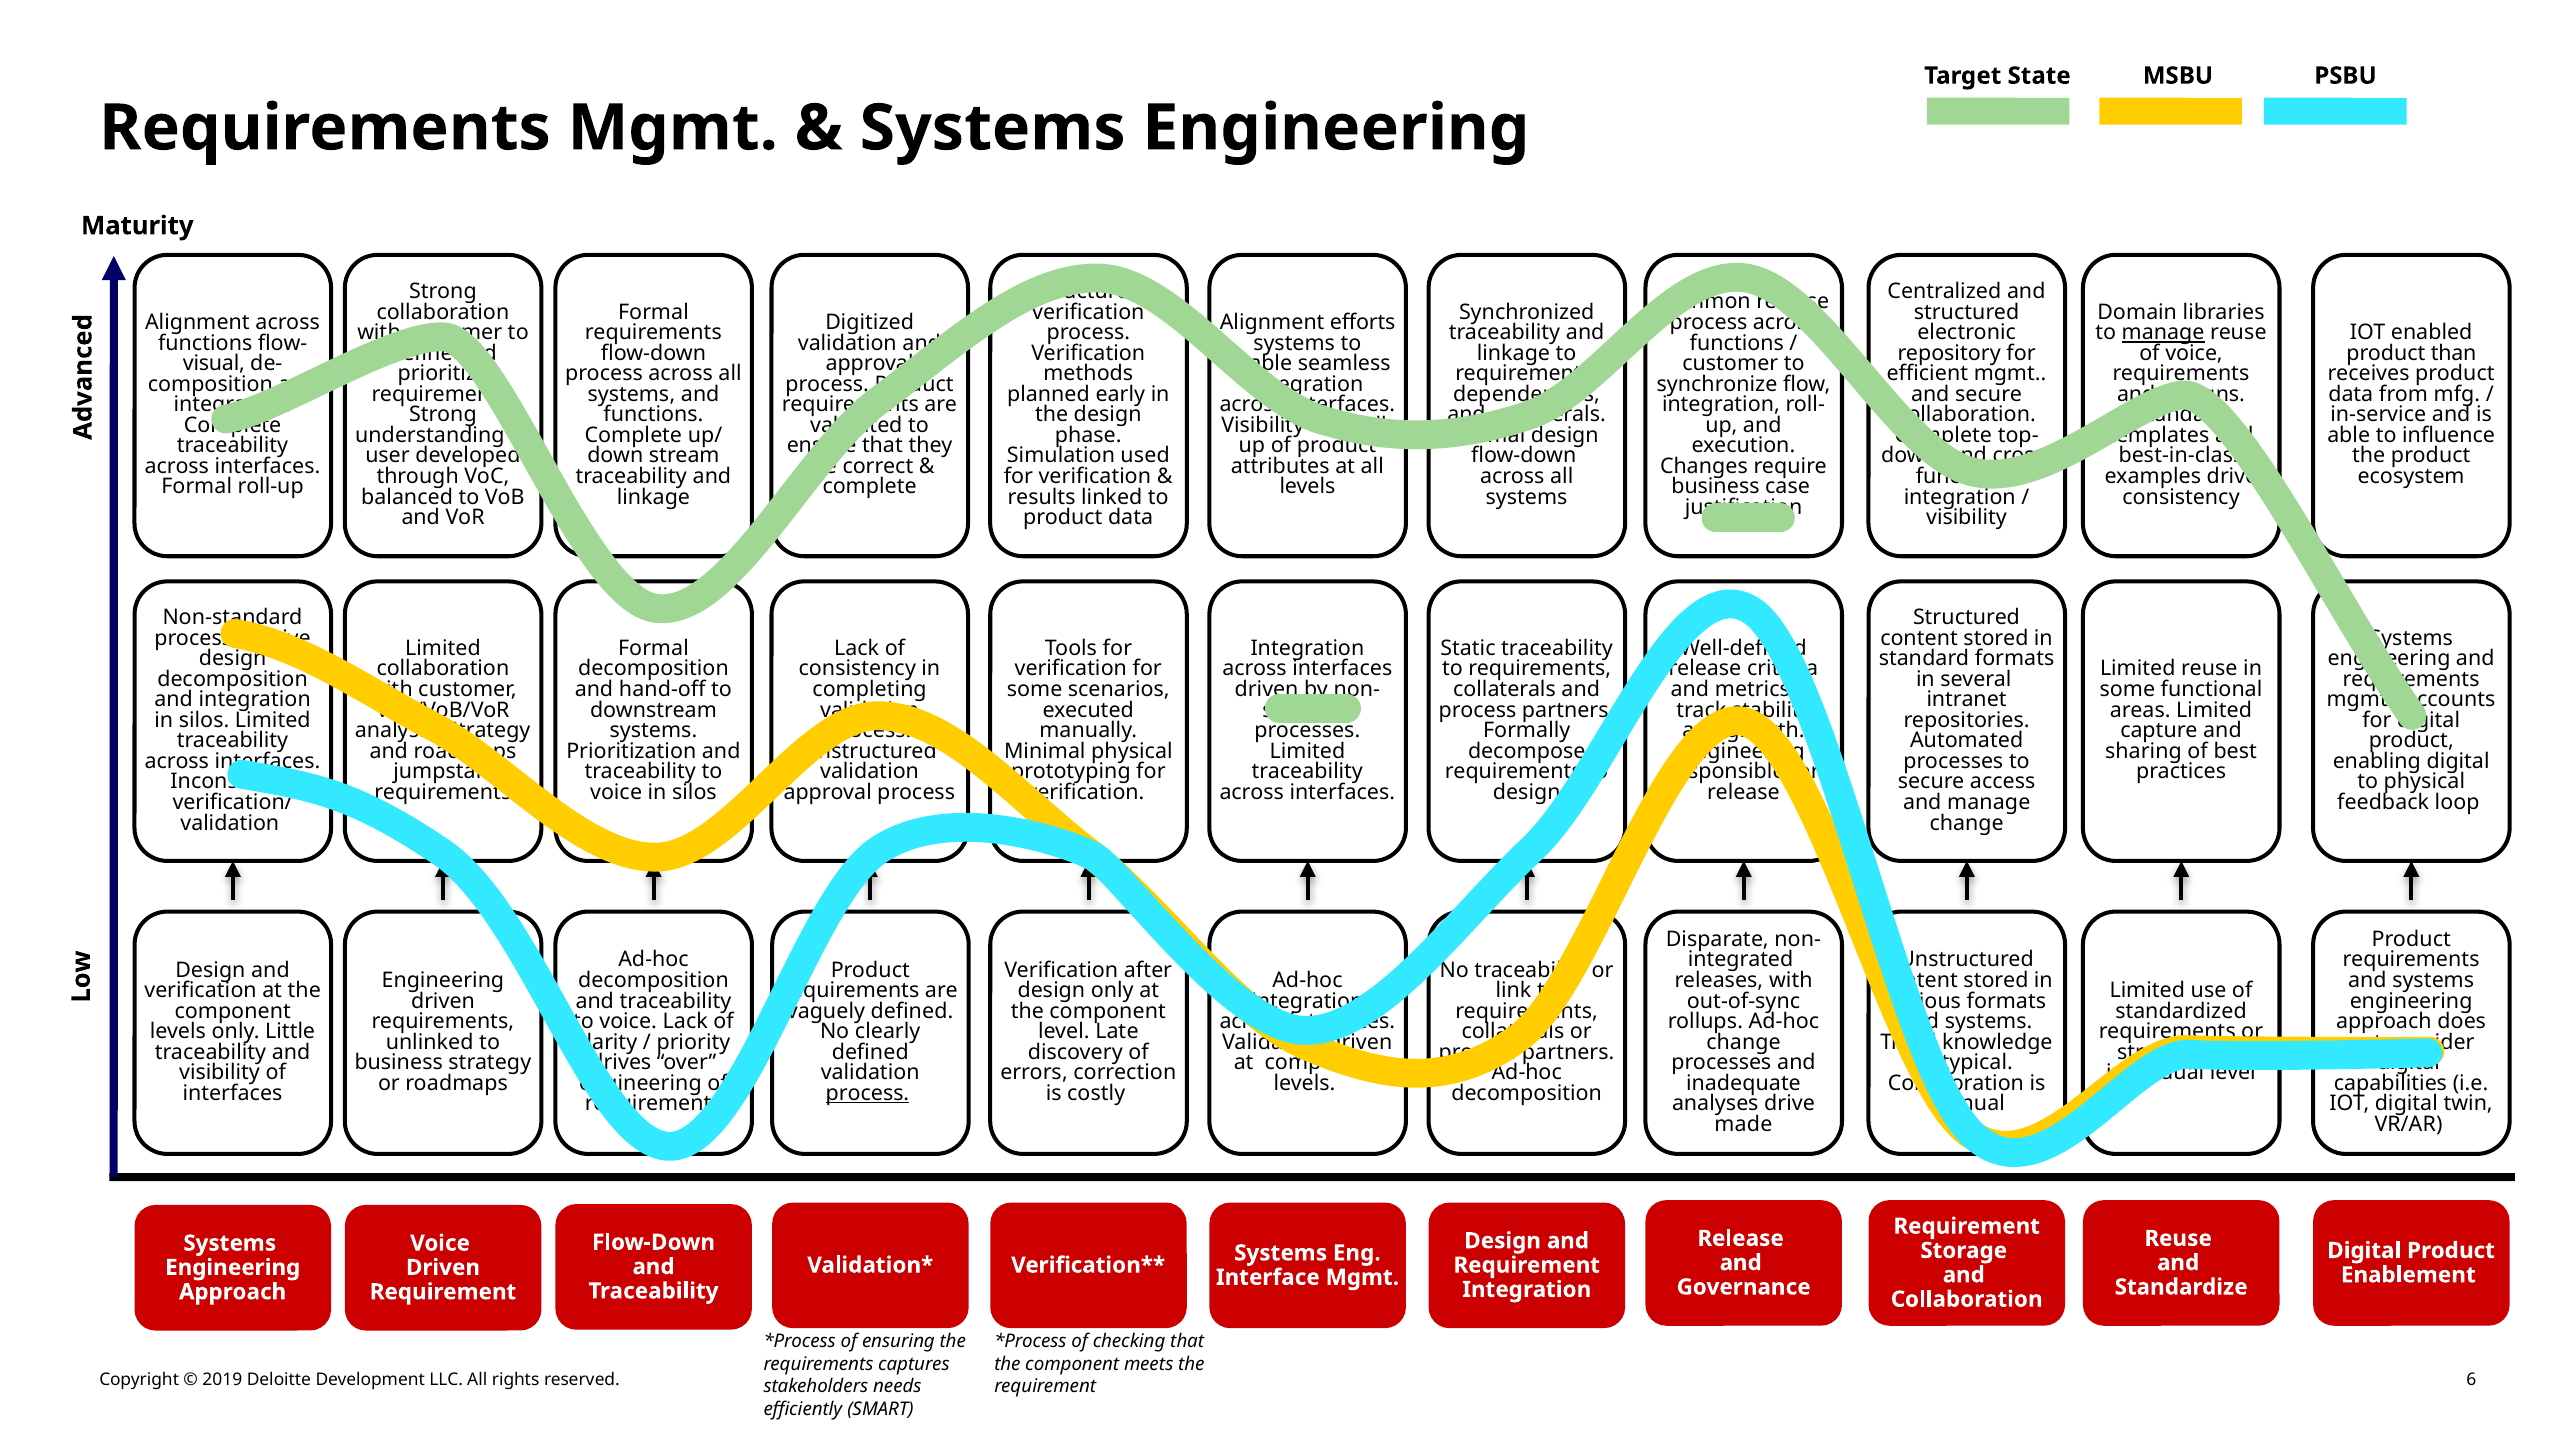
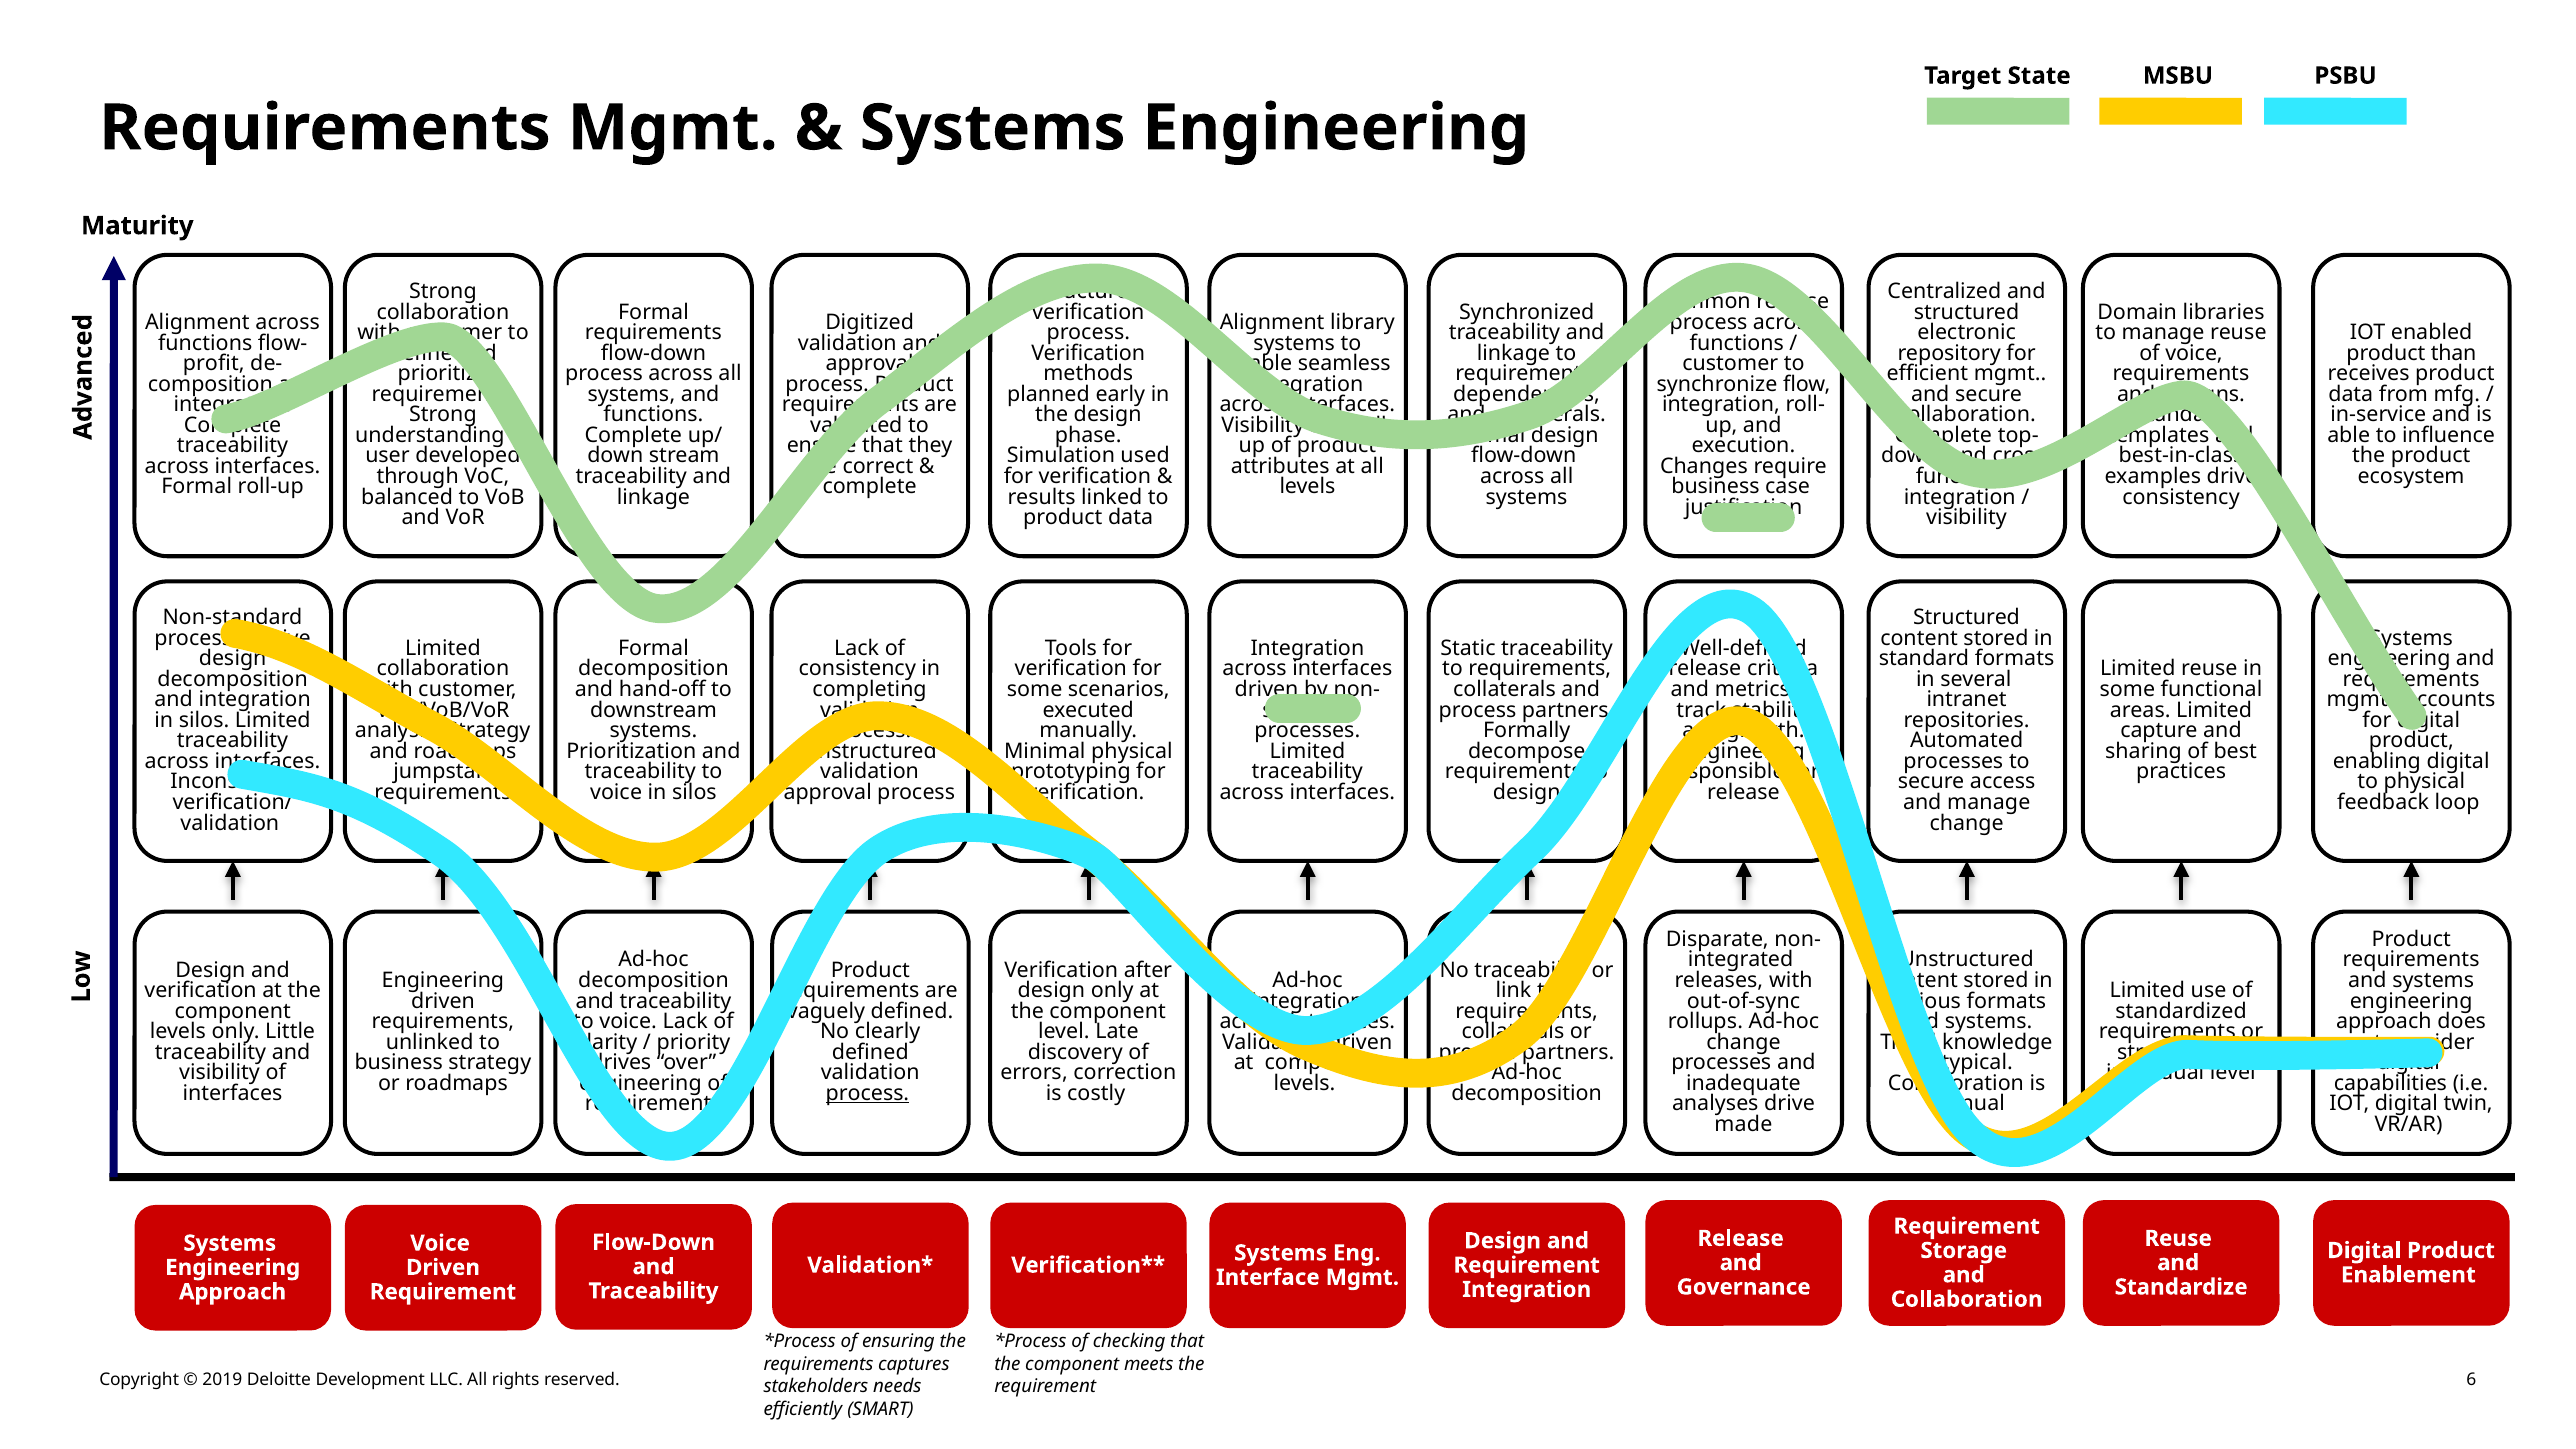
efforts: efforts -> library (1363, 322)
manage underline: present -> none (2163, 333)
visual: visual -> profit (214, 363)
